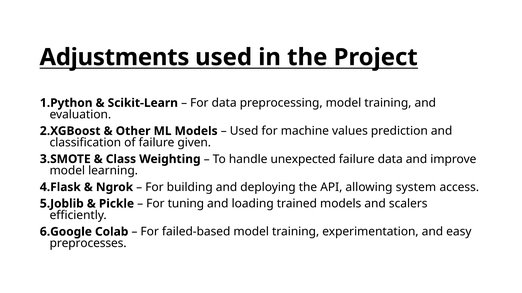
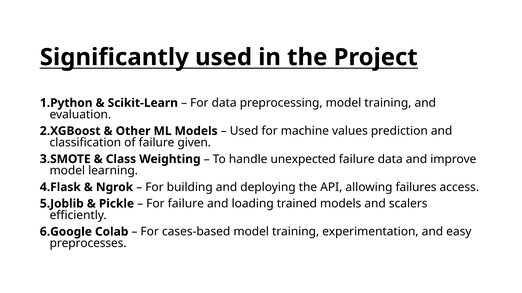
Adjustments: Adjustments -> Significantly (114, 57)
system: system -> failures (416, 188)
For tuning: tuning -> failure (186, 204)
failed-based: failed-based -> cases-based (196, 232)
